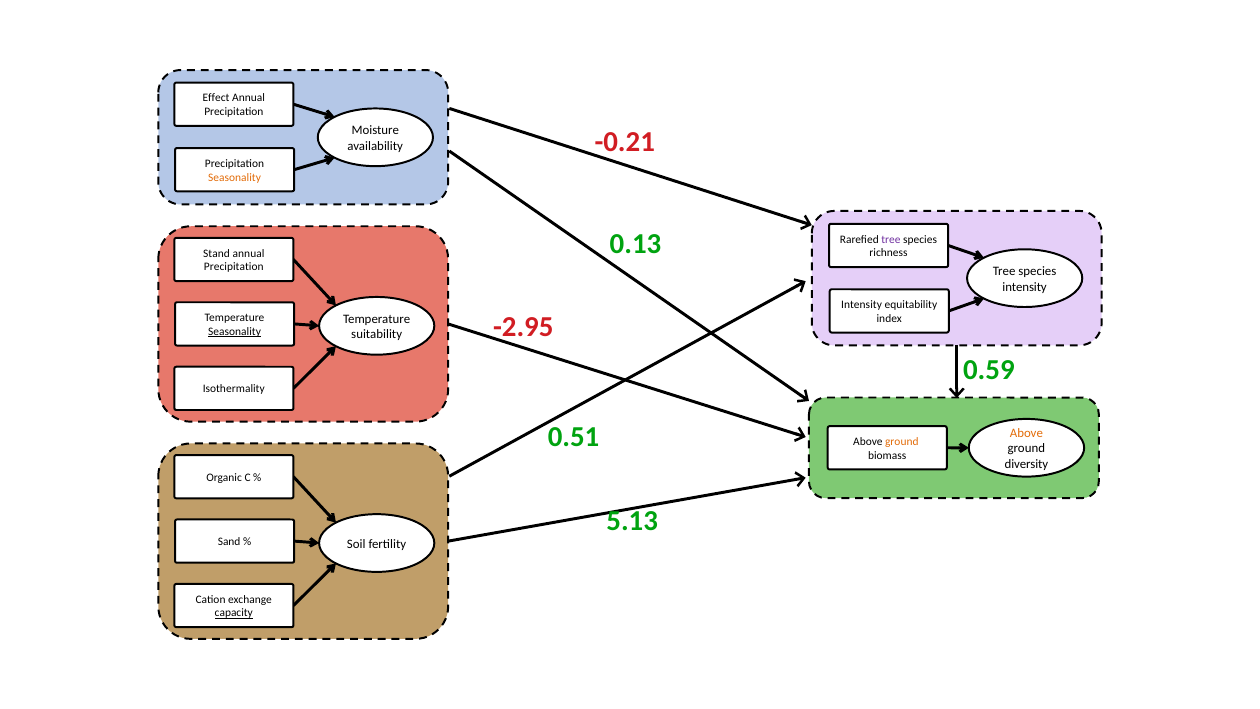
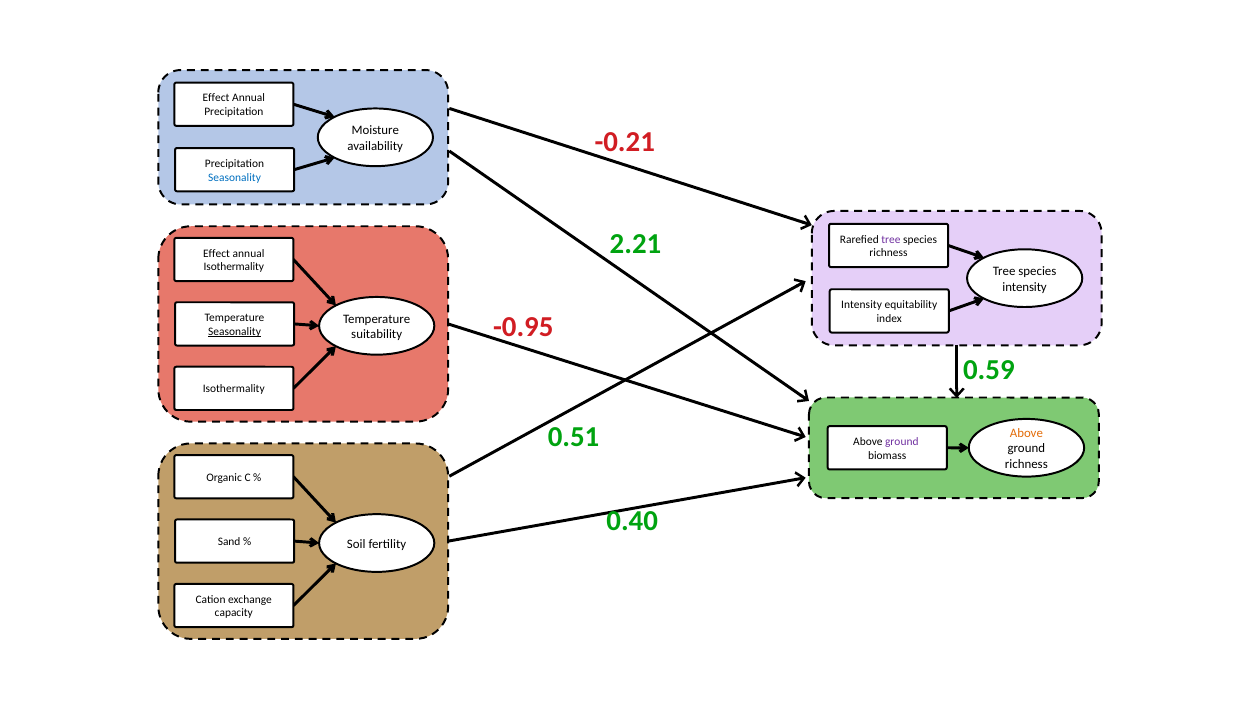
Seasonality colour: orange -> blue (235, 177)
0.13: 0.13 -> 2.21 (635, 244)
Stand: Stand -> Effect (217, 253)
Precipitation: Precipitation -> Isothermality (234, 267)
-2.95: -2.95 -> -0.95 (523, 327)
ground colour: orange -> purple (902, 442)
diversity: diversity -> richness (1026, 464)
5.13: 5.13 -> 0.40 (632, 520)
capacity underline: present -> none (234, 613)
